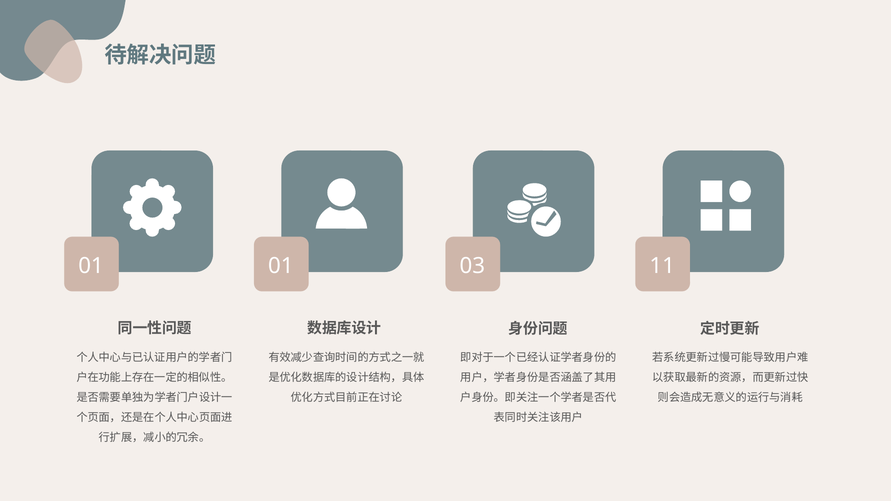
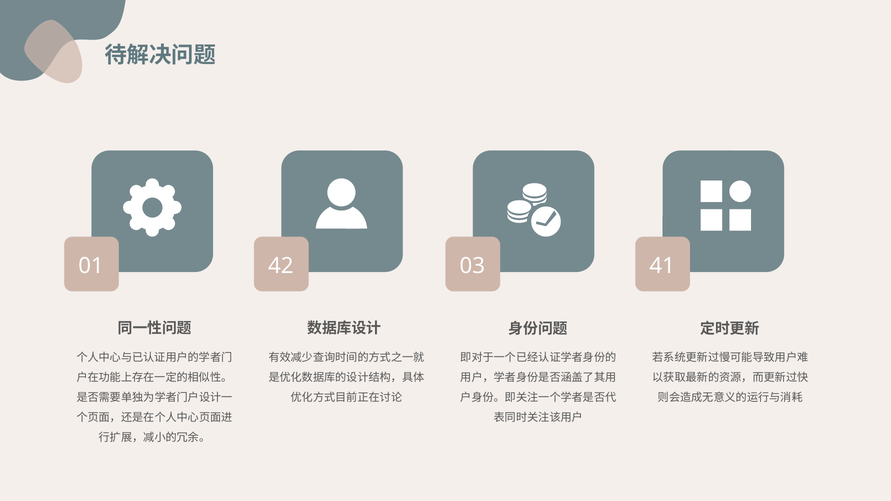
01 01: 01 -> 42 (281, 266)
11: 11 -> 41 (662, 266)
